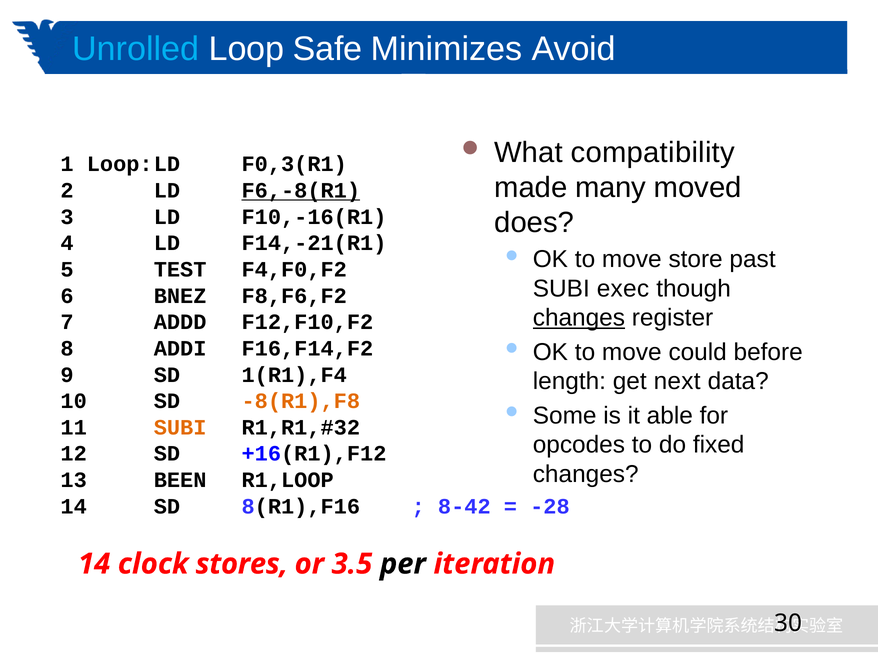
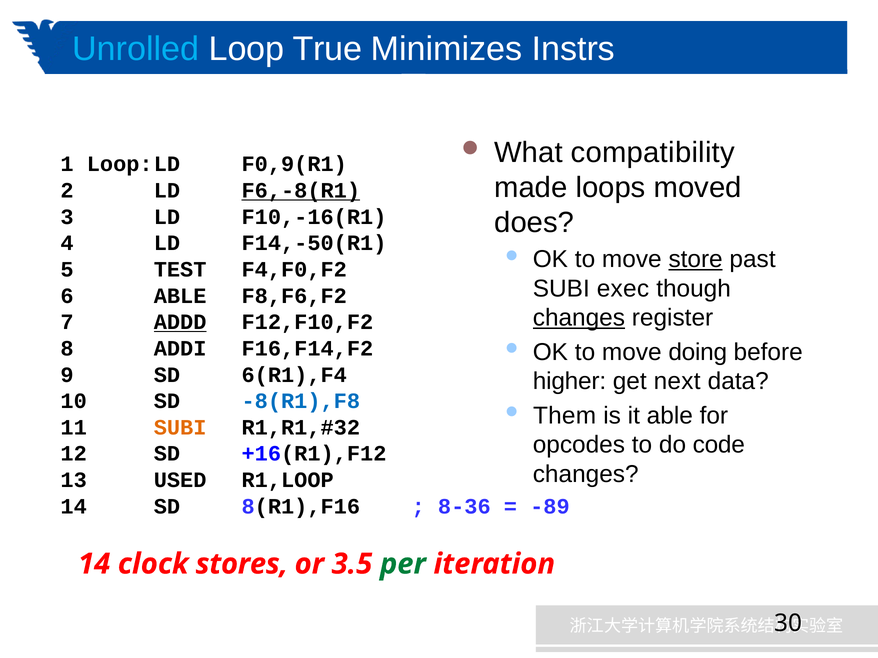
Safe: Safe -> True (328, 49)
Avoid: Avoid -> Instrs (573, 49)
F0,3(R1: F0,3(R1 -> F0,9(R1 (294, 164)
many: many -> loops (611, 188)
F14,-21(R1: F14,-21(R1 -> F14,-50(R1 (314, 243)
store underline: none -> present (696, 260)
6 BNEZ: BNEZ -> ABLE (180, 296)
ADDD underline: none -> present (180, 322)
could: could -> doing (698, 352)
1(R1),F4: 1(R1),F4 -> 6(R1),F4 (294, 375)
length: length -> higher (569, 382)
-8(R1),F8 colour: orange -> blue (301, 401)
Some: Some -> Them (565, 416)
fixed: fixed -> code (719, 445)
BEEN: BEEN -> USED (180, 480)
8-42: 8-42 -> 8-36 (464, 507)
-28: -28 -> -89 (550, 507)
per colour: black -> green (403, 564)
